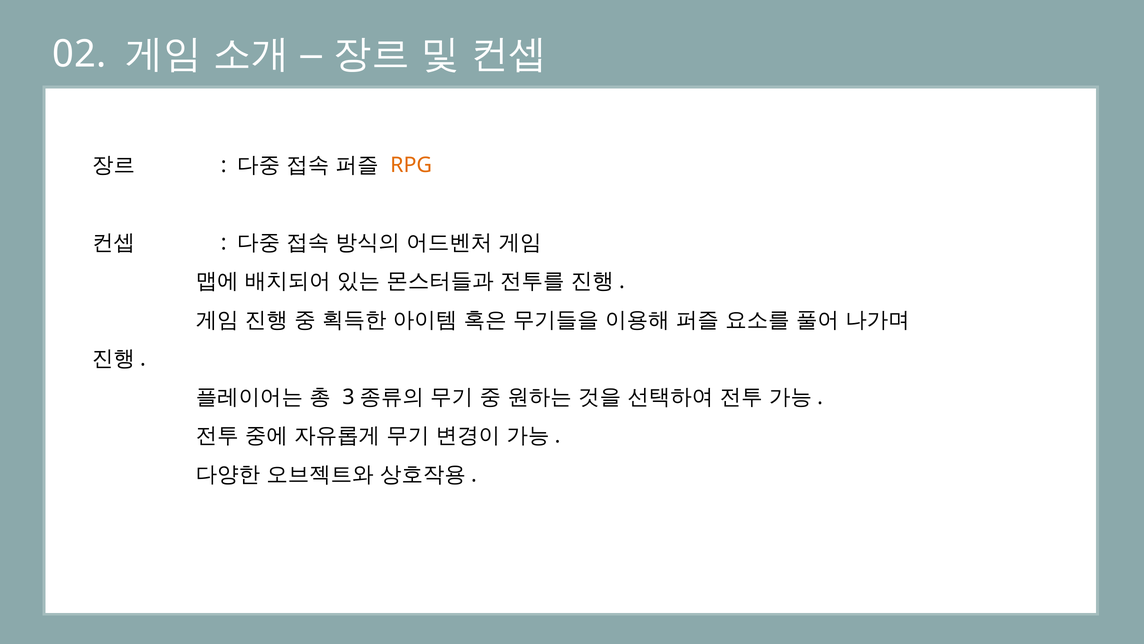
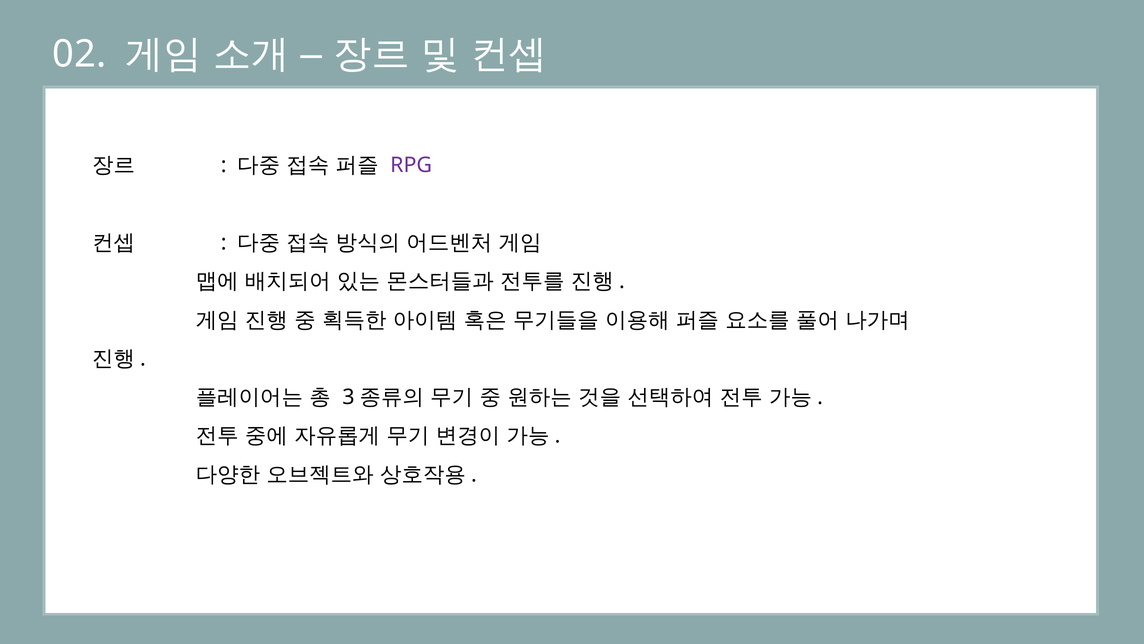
RPG colour: orange -> purple (411, 165)
